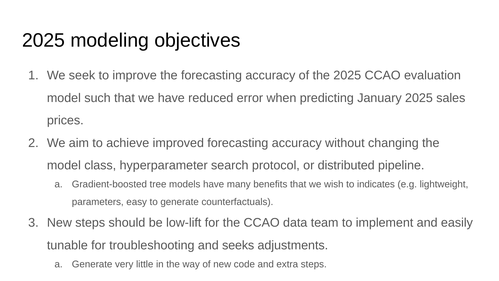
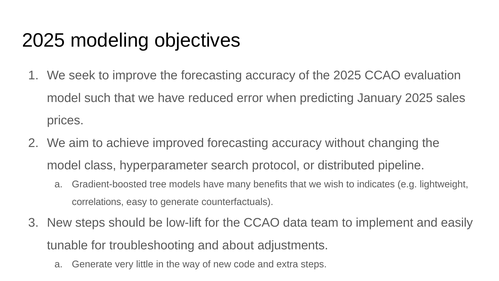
parameters: parameters -> correlations (98, 202)
seeks: seeks -> about (238, 245)
